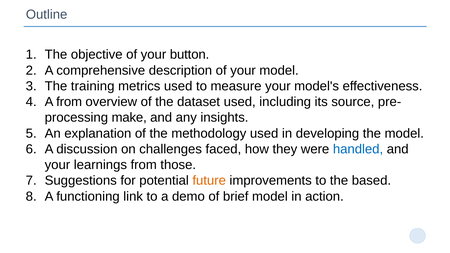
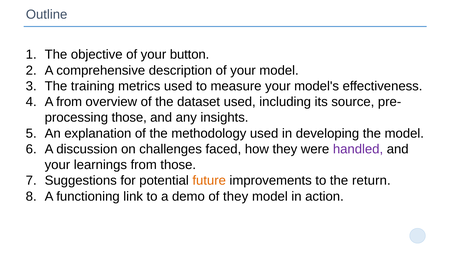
make: make -> those (129, 118)
handled colour: blue -> purple (358, 149)
based: based -> return (371, 181)
of brief: brief -> they (236, 196)
